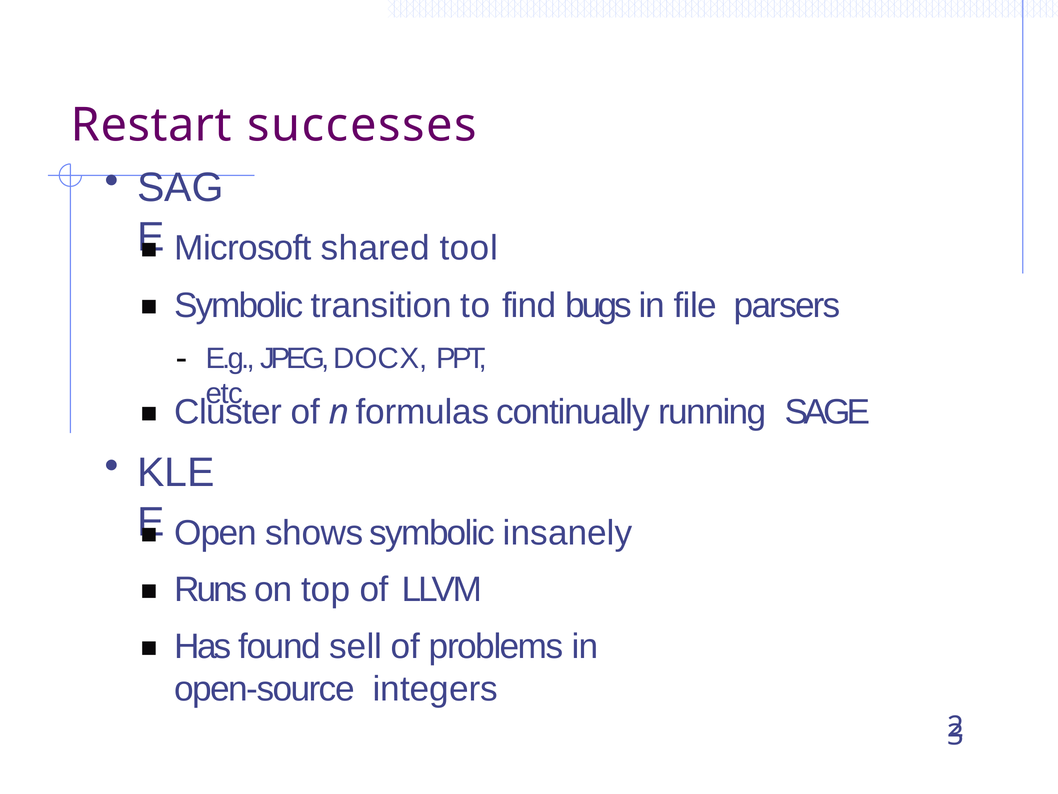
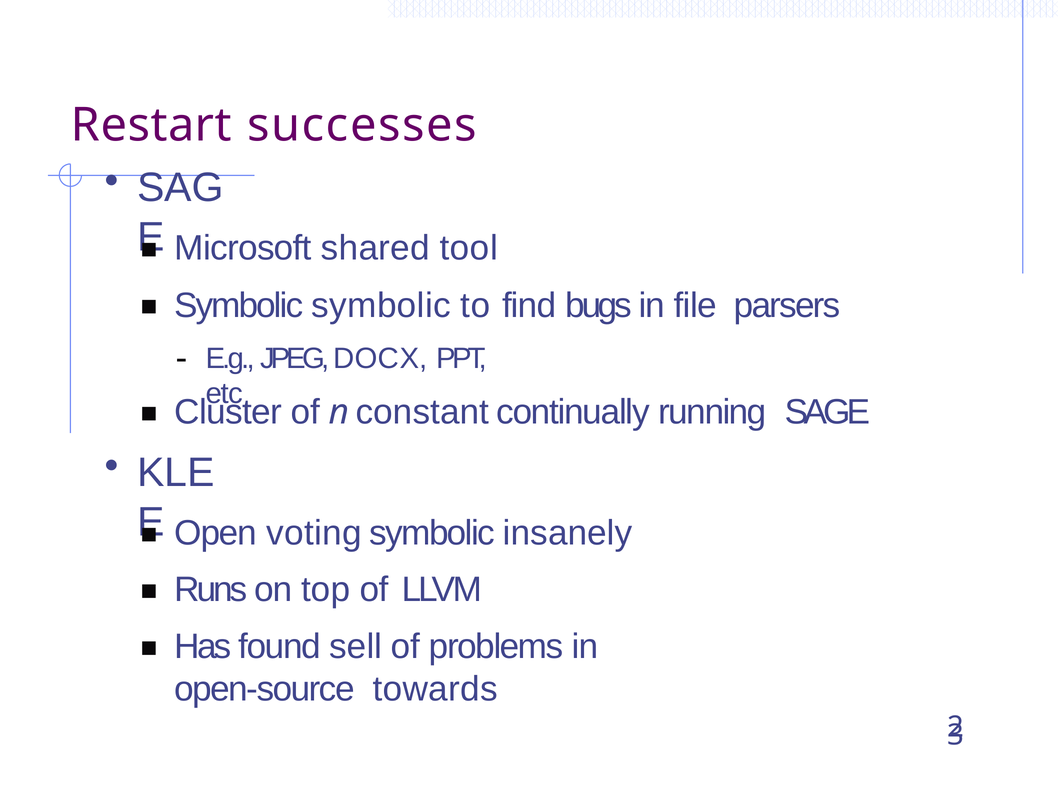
Symbolic transition: transition -> symbolic (381, 305)
formulas: formulas -> constant (422, 412)
shows: shows -> voting (314, 533)
integers: integers -> towards (435, 689)
